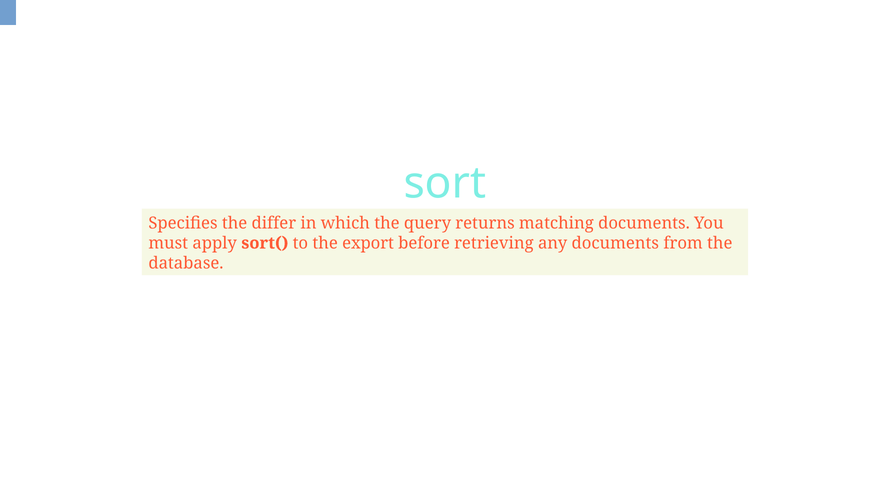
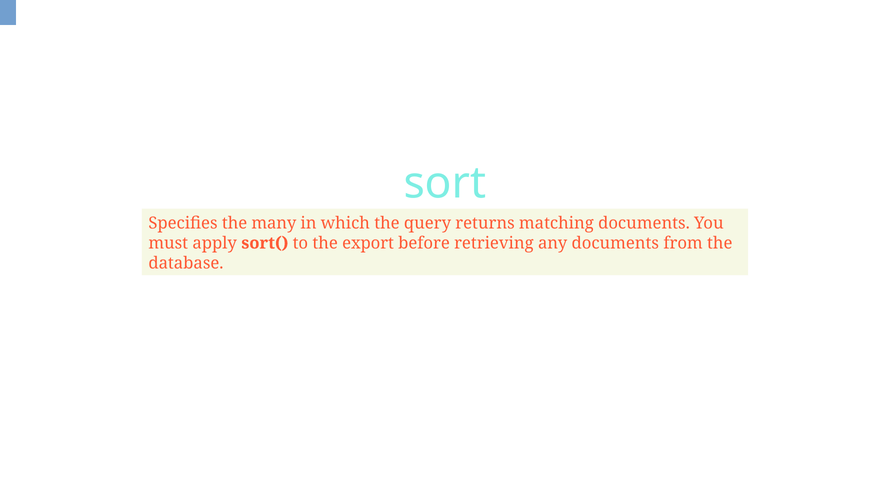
differ: differ -> many (274, 223)
